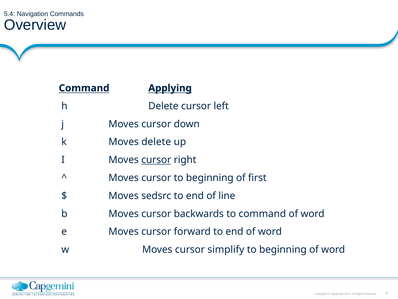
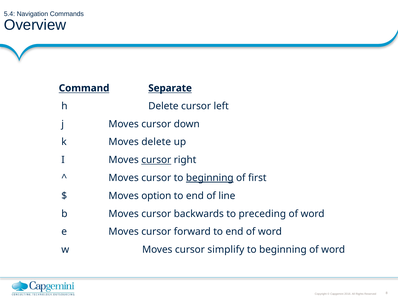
Applying: Applying -> Separate (170, 88)
beginning underline: none -> present (210, 178)
sedsrc: sedsrc -> option (156, 195)
to command: command -> preceding (262, 213)
